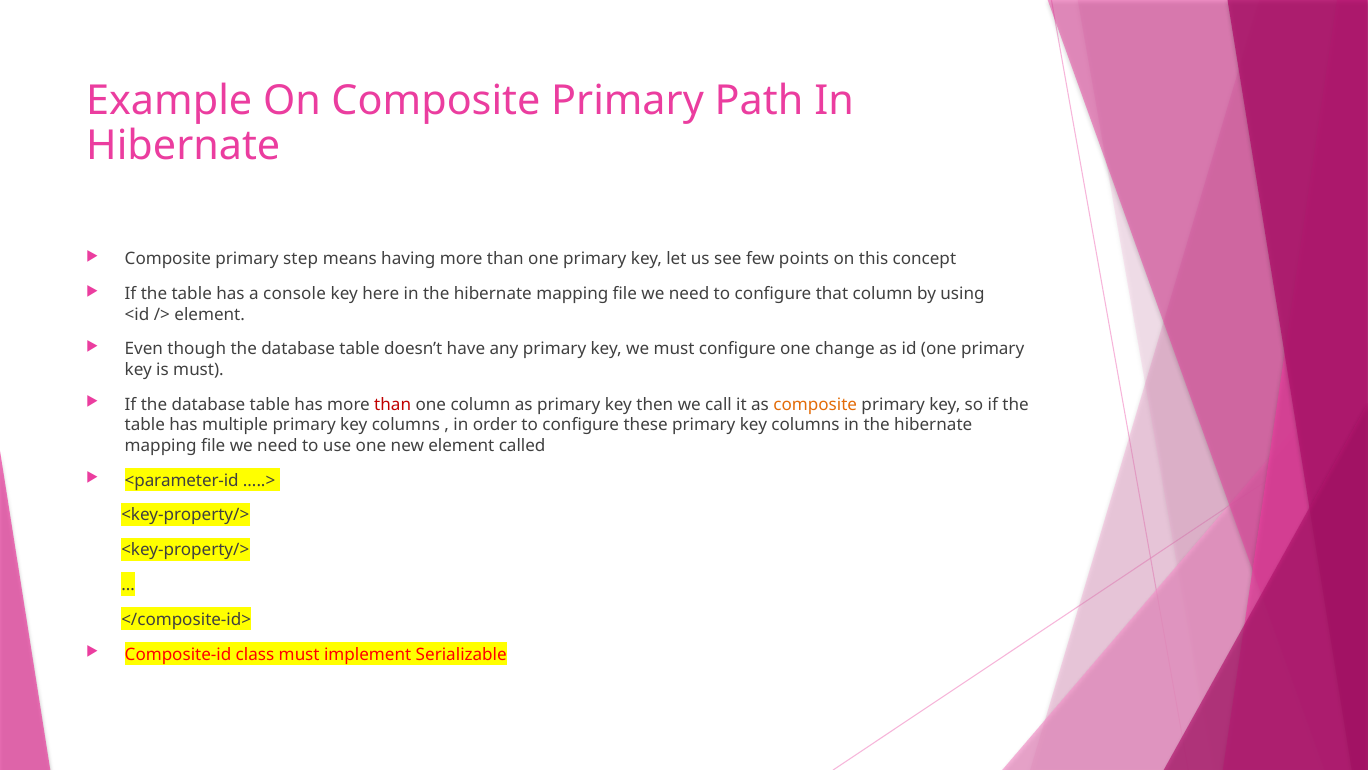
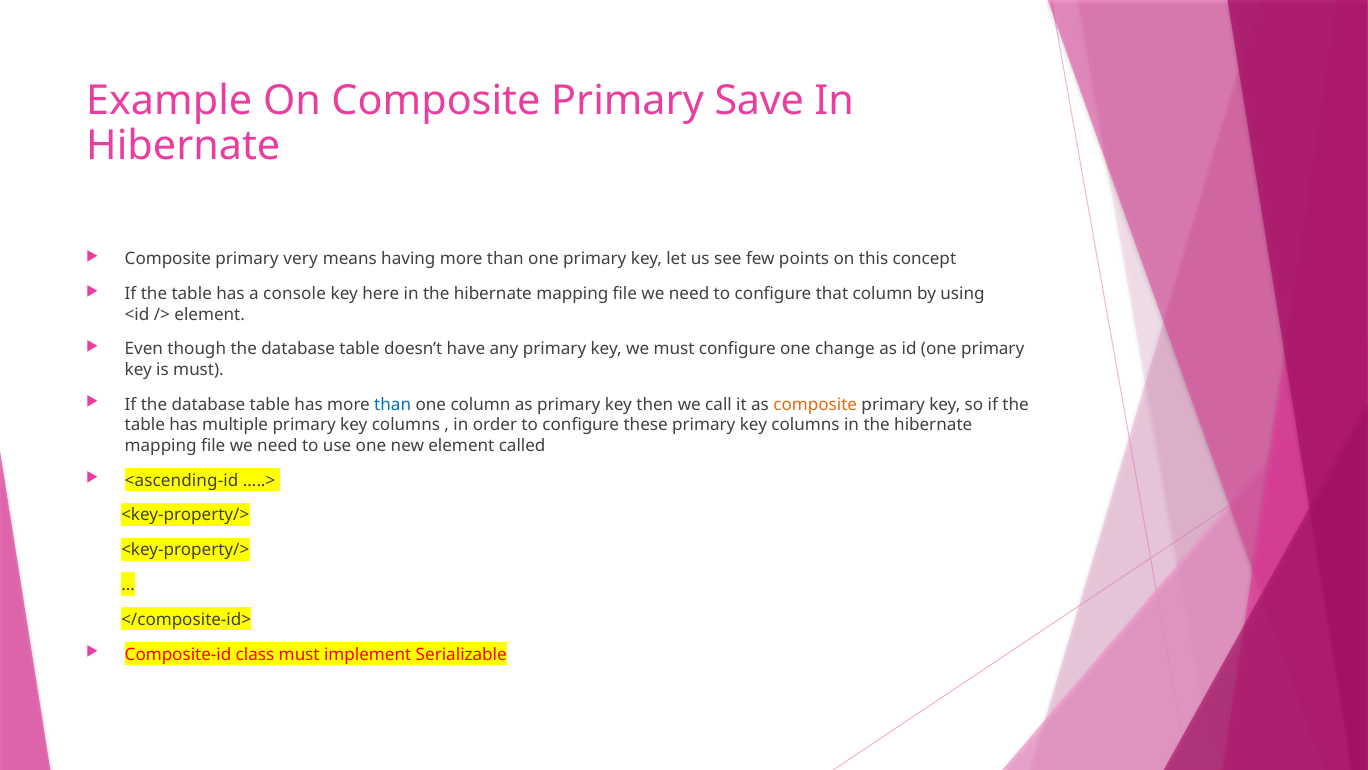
Path: Path -> Save (759, 101)
step: step -> very (301, 259)
than colour: red -> blue (393, 404)
<parameter-id: <parameter-id -> <ascending-id (182, 480)
